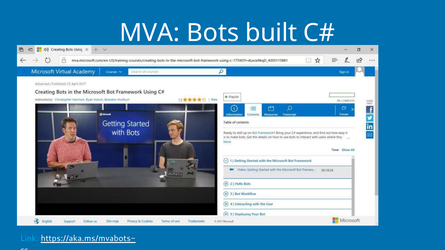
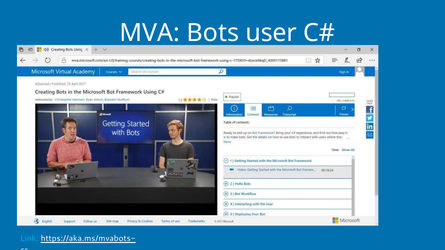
built: built -> user (271, 33)
